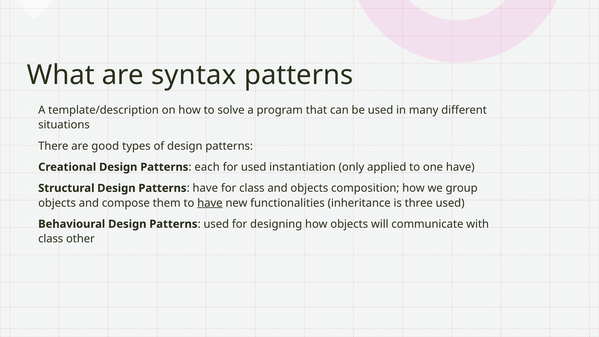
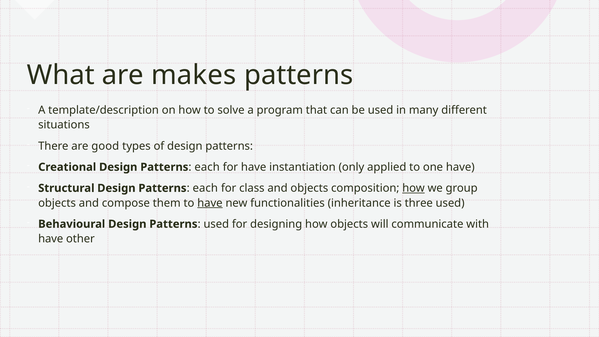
syntax: syntax -> makes (194, 75)
for used: used -> have (254, 167)
have: have -> each (205, 188)
how underline: none -> present (414, 188)
class: class -> have (51, 239)
